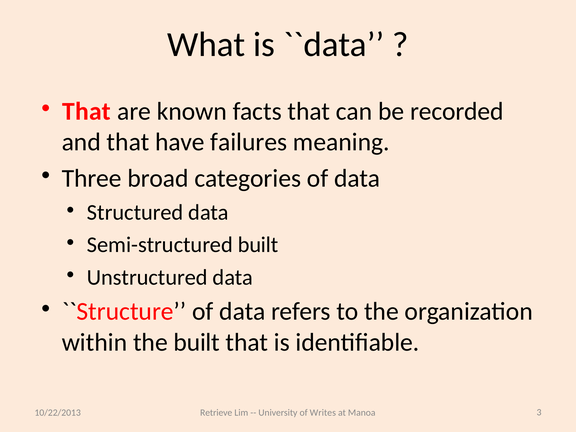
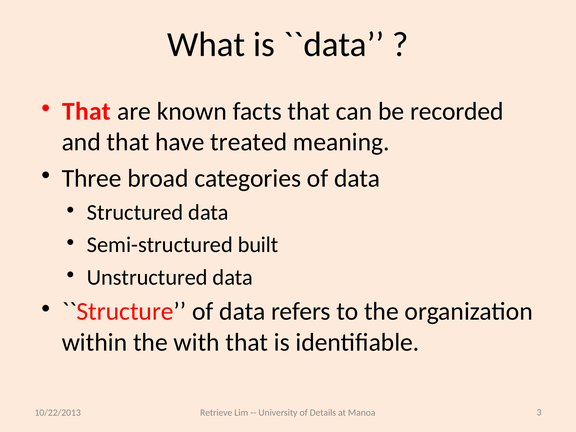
failures: failures -> treated (249, 142)
the built: built -> with (197, 342)
Writes: Writes -> Details (323, 413)
